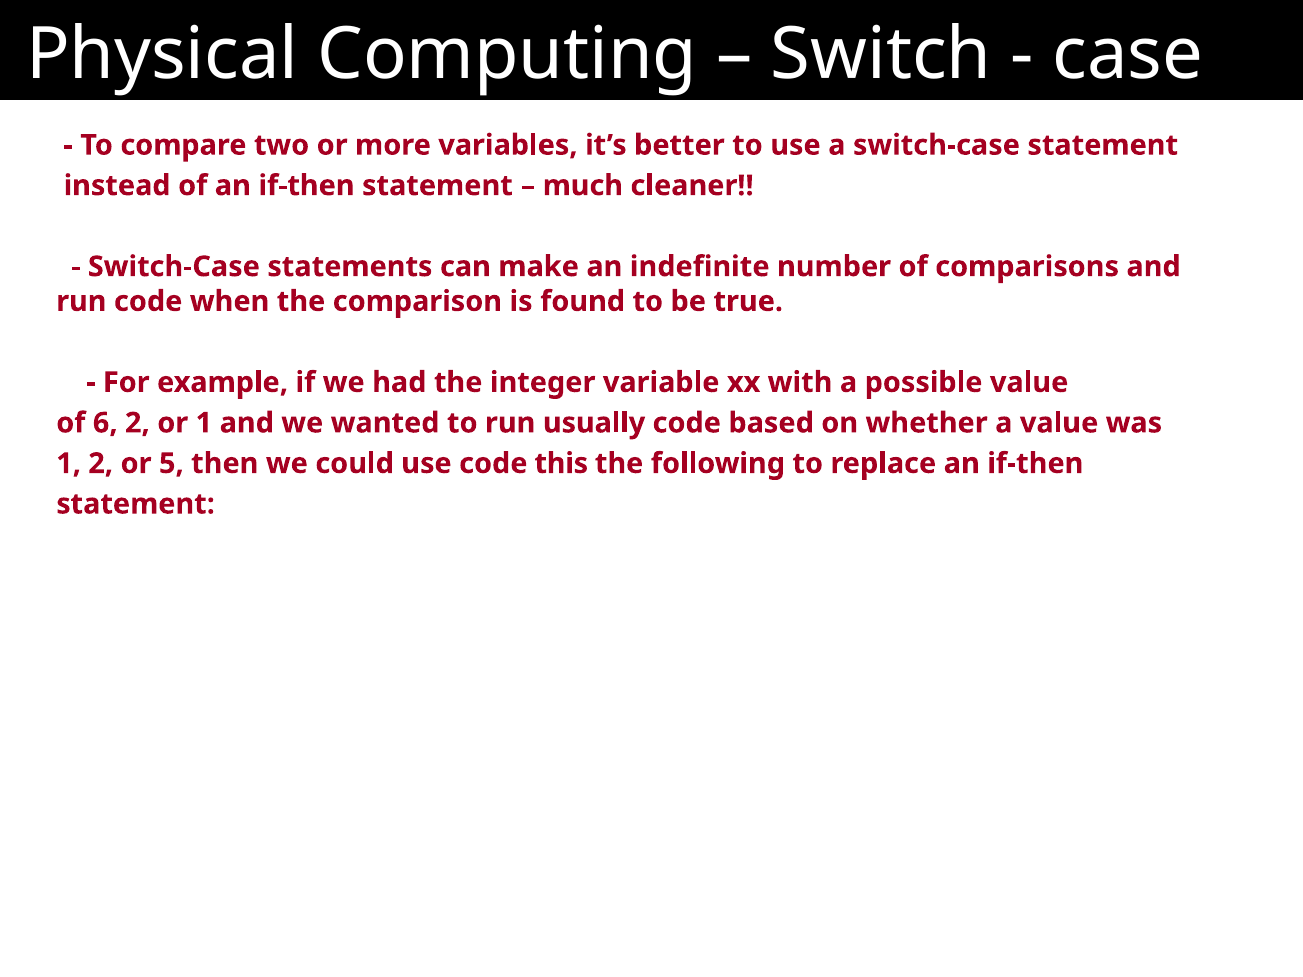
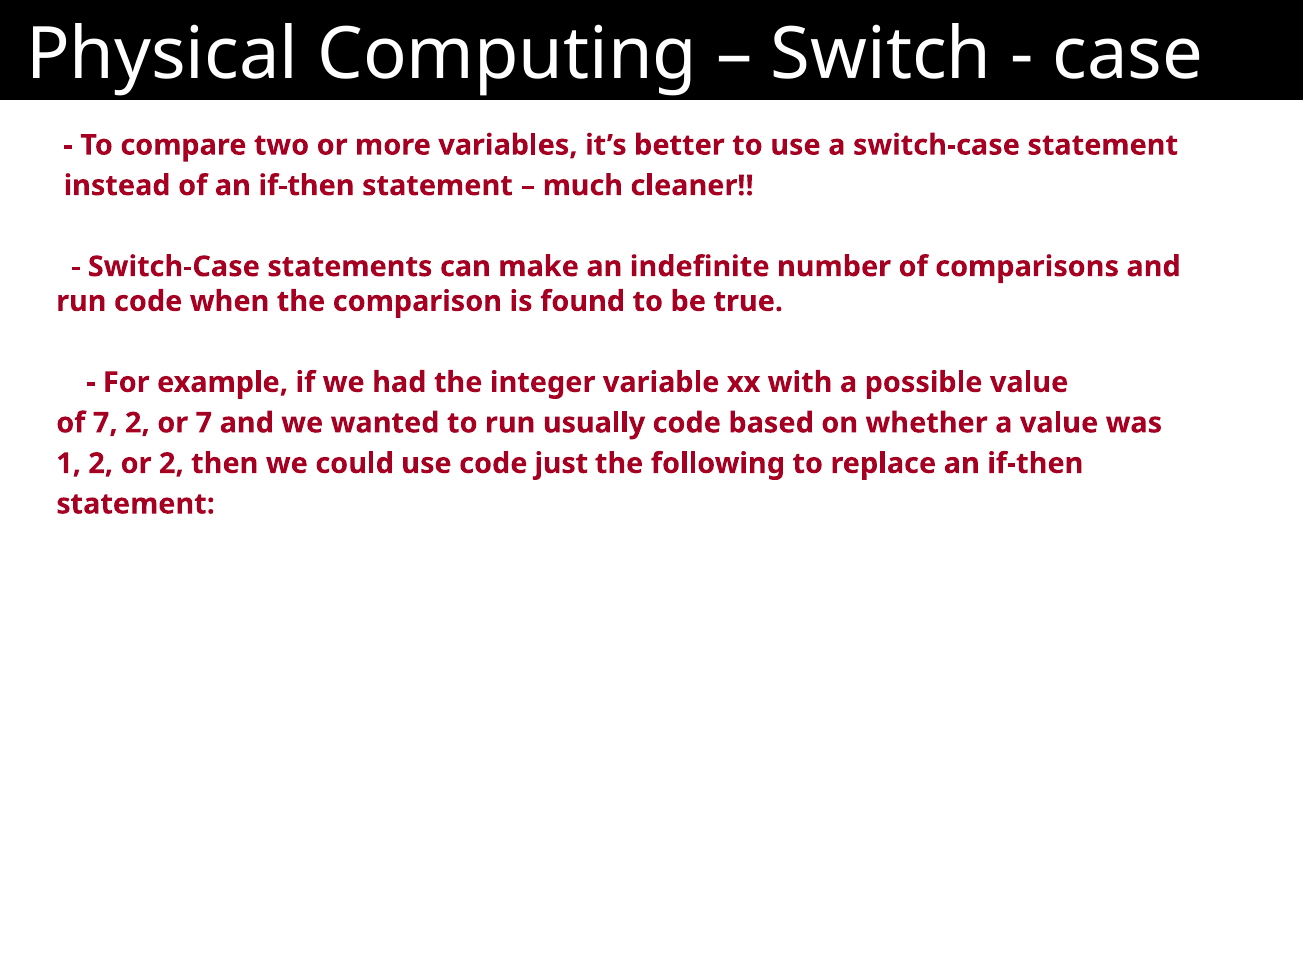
of 6: 6 -> 7 (105, 423)
or 1: 1 -> 7 (204, 423)
or 5: 5 -> 2 (171, 464)
this: this -> just (561, 464)
